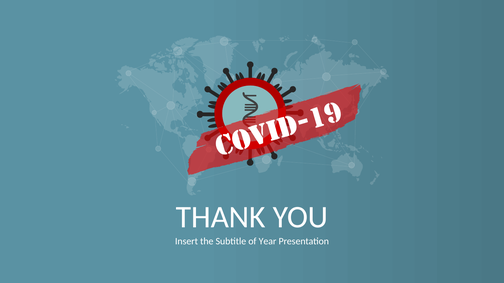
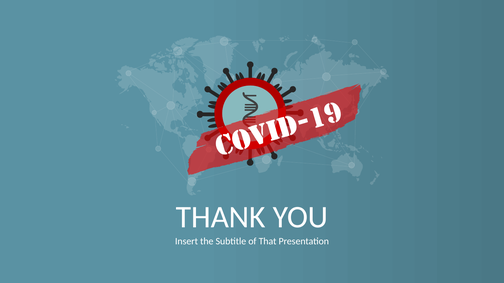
Year: Year -> That (268, 242)
